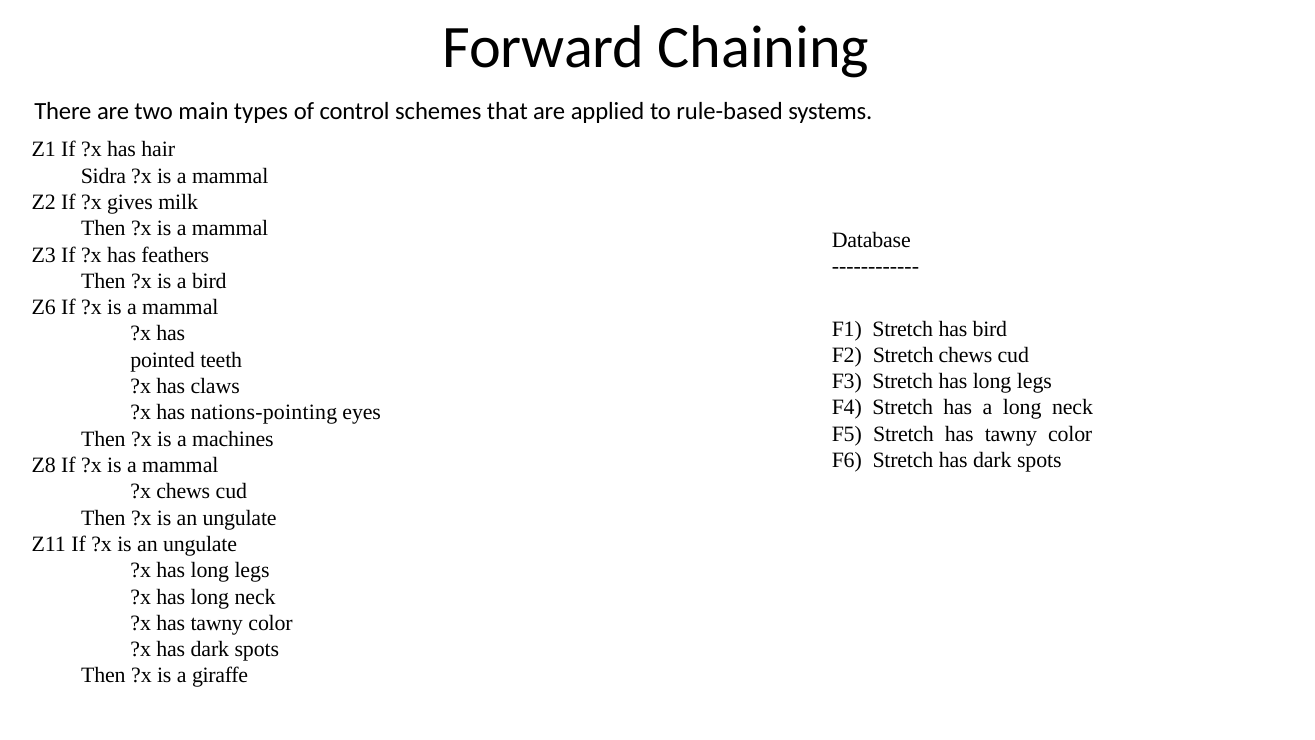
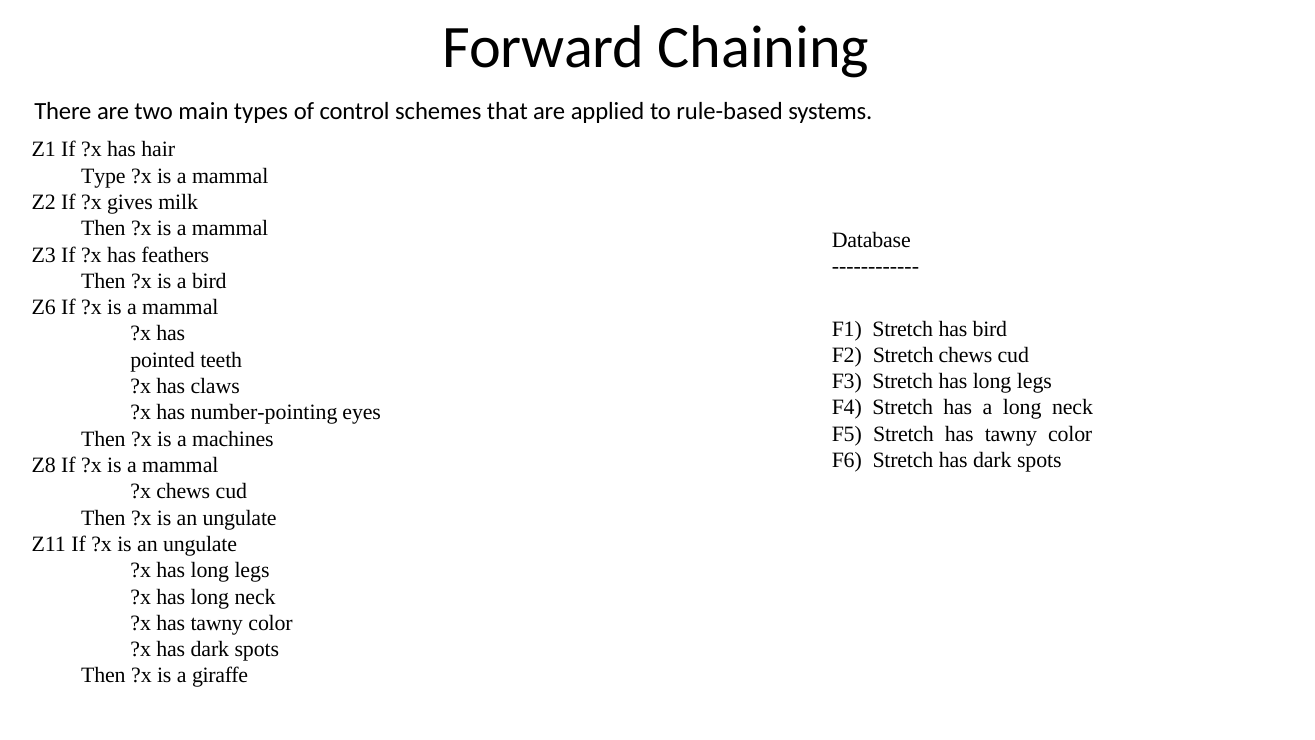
Sidra: Sidra -> Type (103, 176)
nations-pointing: nations-pointing -> number-pointing (264, 413)
